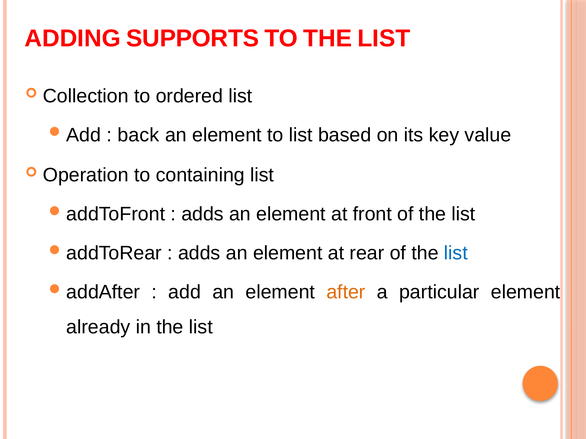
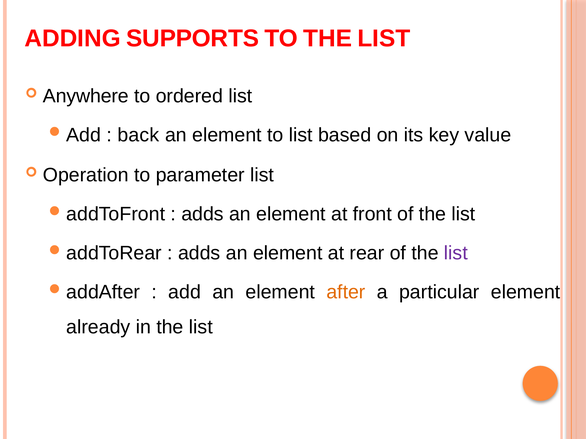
Collection: Collection -> Anywhere (86, 96)
containing: containing -> parameter (200, 175)
list colour: blue -> purple (456, 253)
